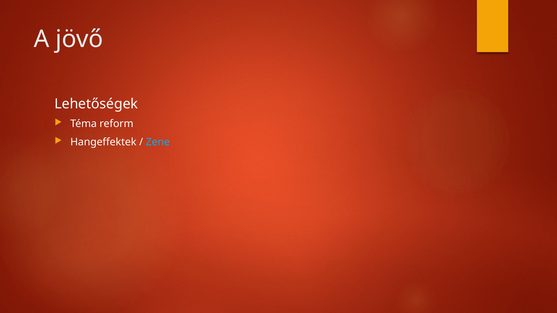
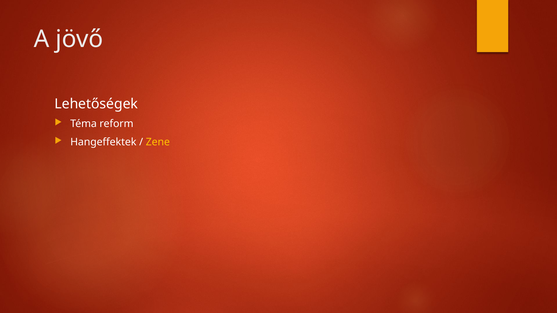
Zene colour: light blue -> yellow (158, 142)
